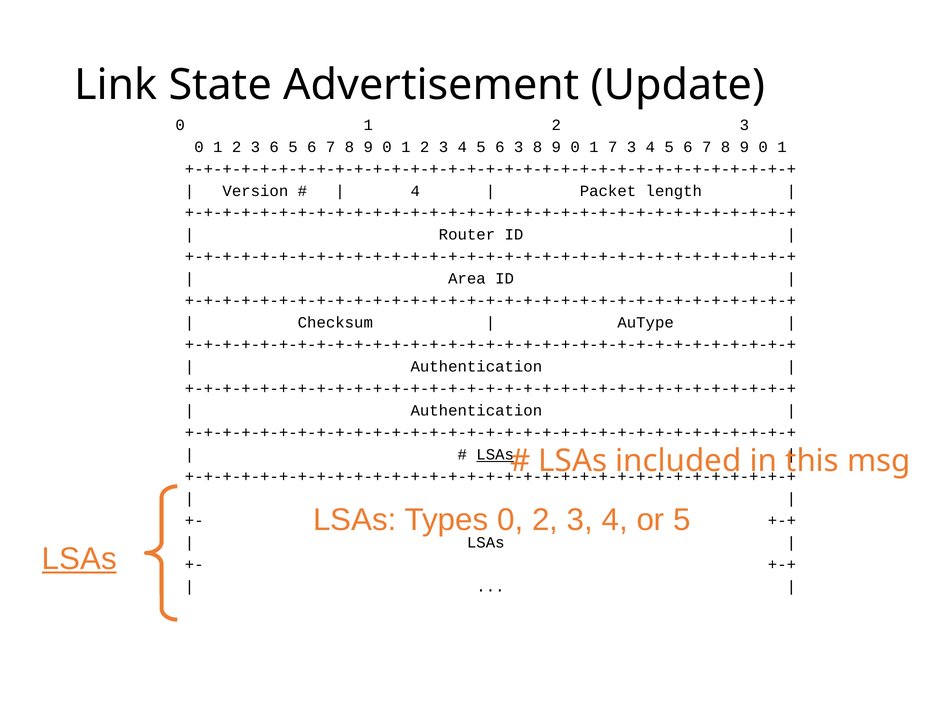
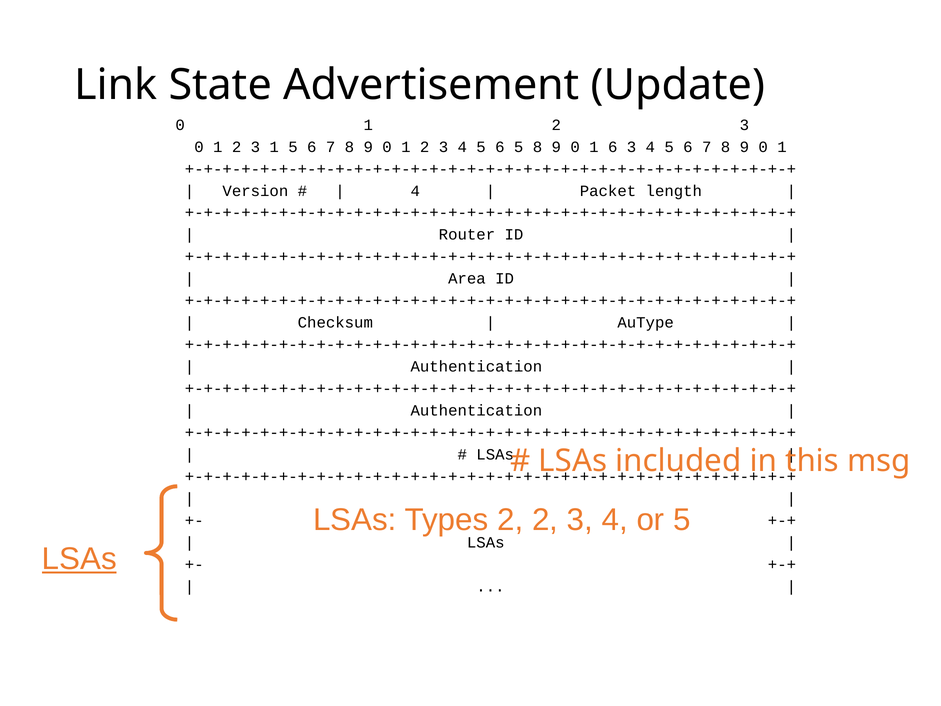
3 6: 6 -> 1 (274, 147)
6 3: 3 -> 5 (519, 147)
1 7: 7 -> 6 (613, 147)
LSAs underline: present -> none (495, 454)
Types 0: 0 -> 2 (510, 520)
